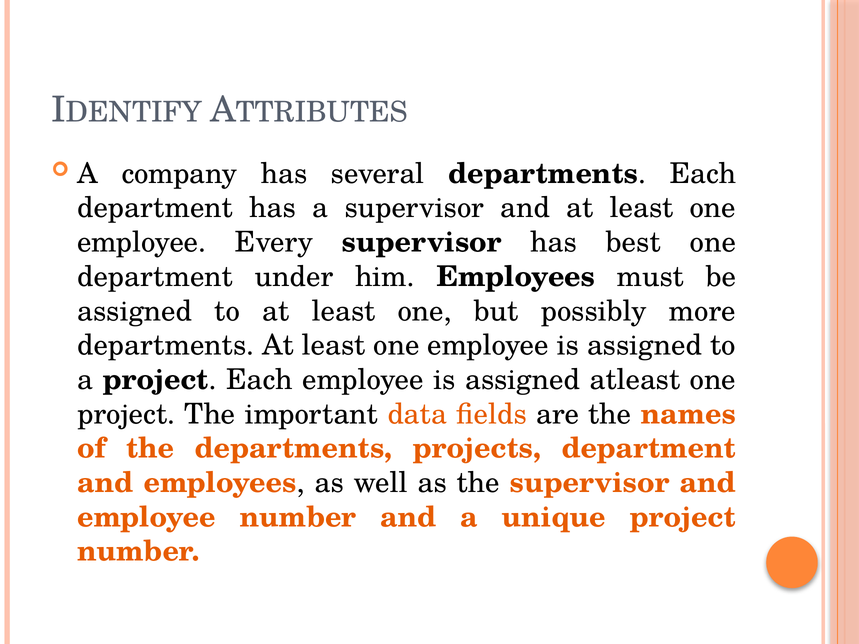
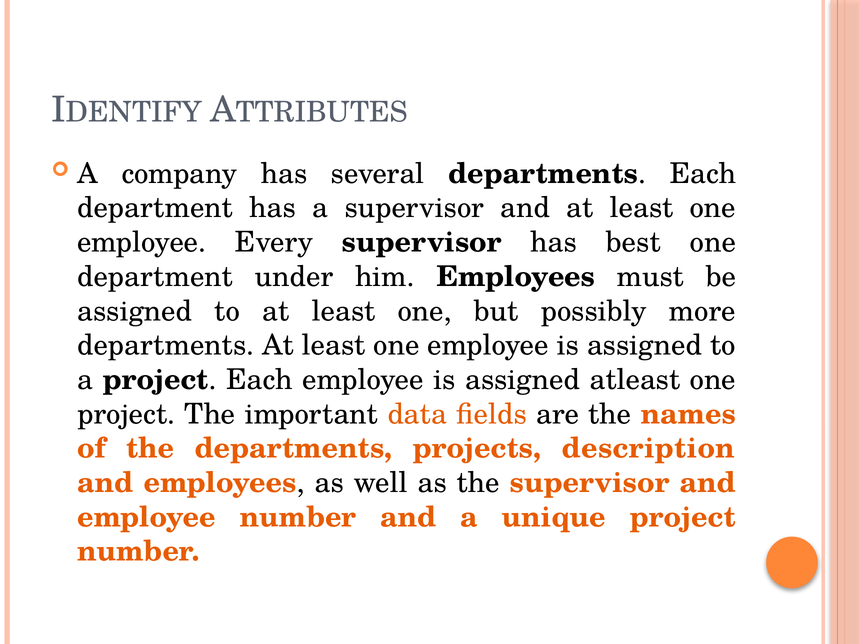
projects department: department -> description (649, 449)
